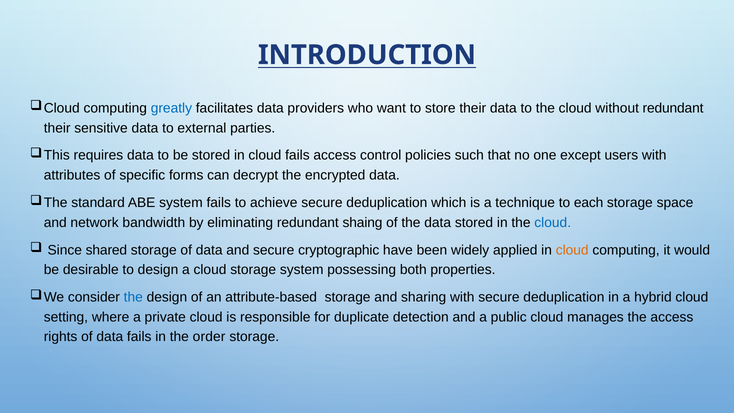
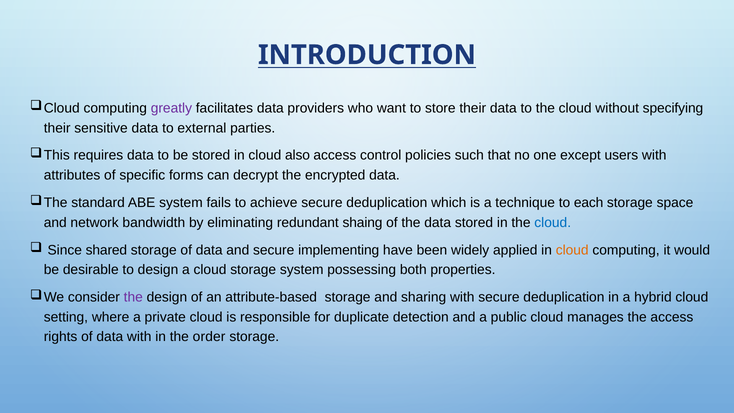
greatly colour: blue -> purple (171, 108)
without redundant: redundant -> specifying (673, 108)
cloud fails: fails -> also (297, 155)
cryptographic: cryptographic -> implementing (339, 250)
the colour: blue -> purple (133, 297)
data fails: fails -> with (139, 337)
